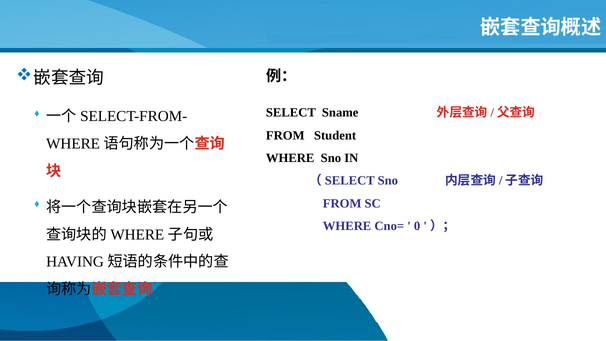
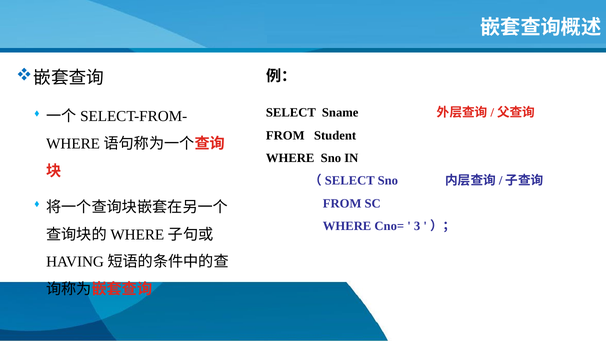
0: 0 -> 3 (417, 226)
